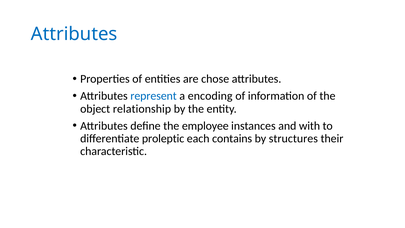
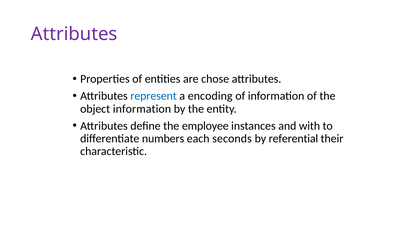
Attributes colour: blue -> purple (74, 34)
object relationship: relationship -> information (142, 109)
proleptic: proleptic -> numbers (163, 138)
contains: contains -> seconds (232, 138)
structures: structures -> referential (293, 138)
